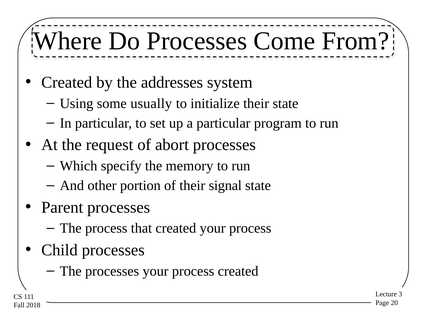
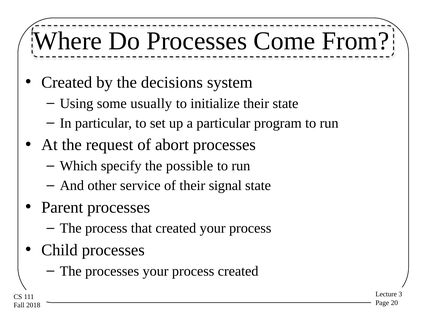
addresses: addresses -> decisions (172, 82)
memory: memory -> possible (190, 166)
portion: portion -> service (140, 186)
